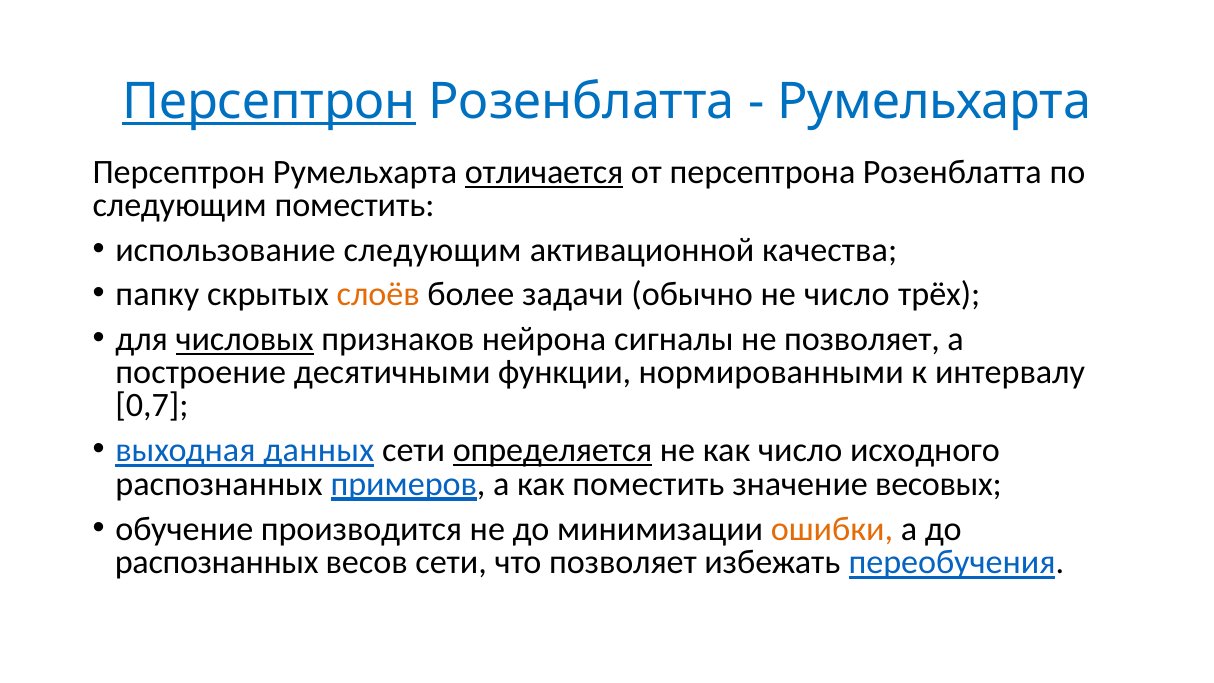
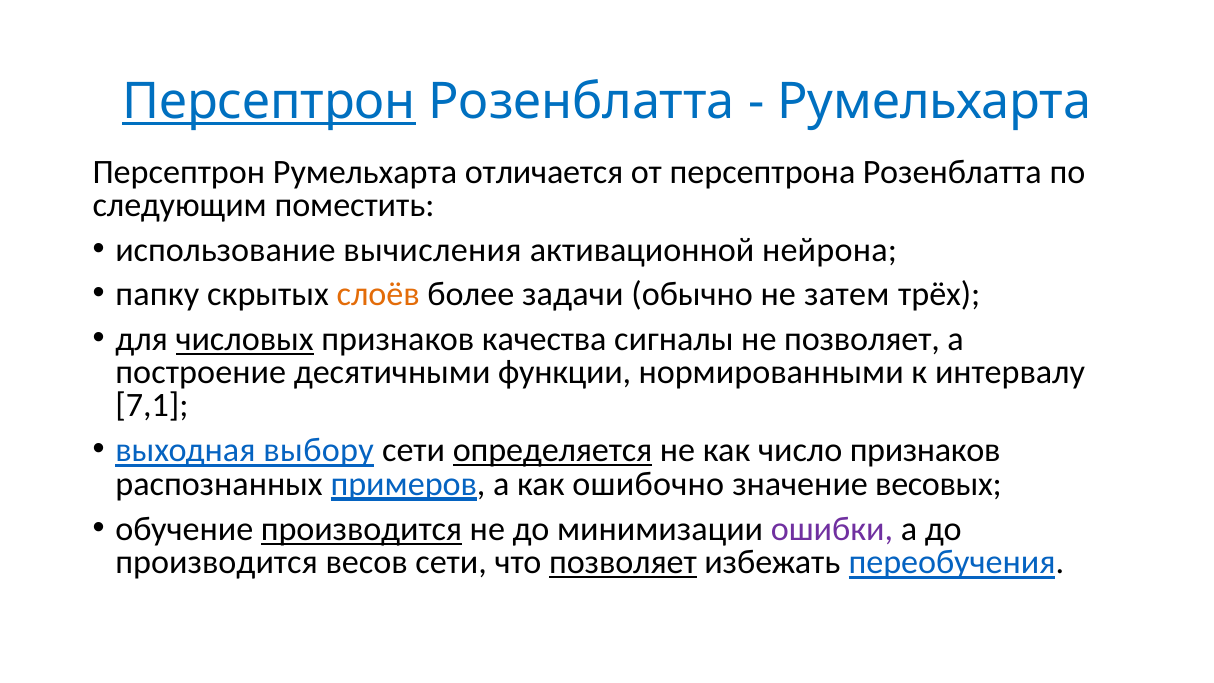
отличается underline: present -> none (544, 172)
использование следующим: следующим -> вычисления (433, 250)
качества: качества -> нейрона (830, 250)
не число: число -> затем (847, 295)
нейрона: нейрона -> качества (544, 339)
0,7: 0,7 -> 7,1 (152, 406)
данных: данных -> выбору (319, 451)
число исходного: исходного -> признаков (925, 451)
как поместить: поместить -> ошибочно (648, 484)
производится underline: none -> present (362, 529)
ошибки colour: orange -> purple (832, 529)
распознанных: распознанных -> производится (217, 563)
позволяет underline: none -> present (623, 563)
